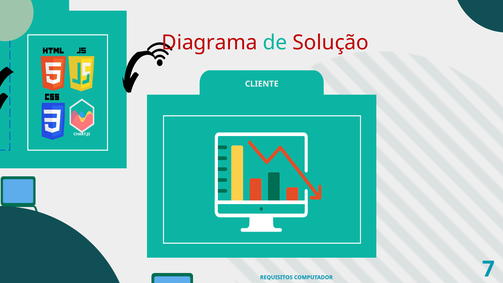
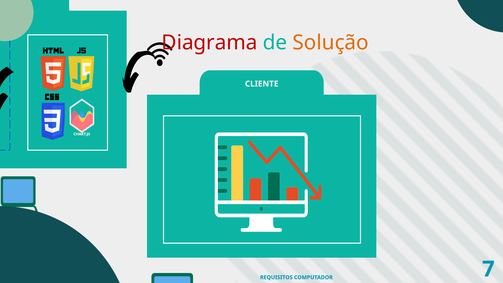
Solução colour: red -> orange (331, 43)
